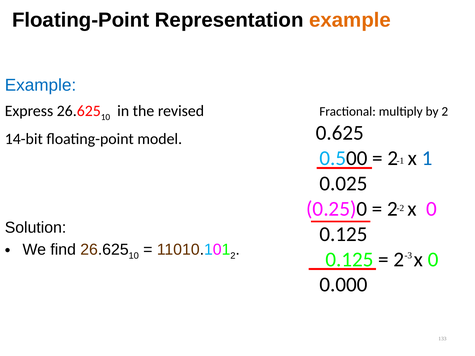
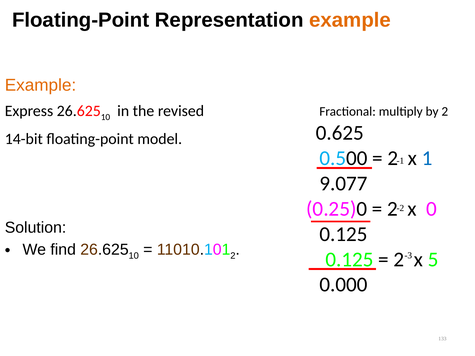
Example colour: blue -> orange (40, 85)
0.025: 0.025 -> 9.077 (343, 184)
0: 0 -> 5 (433, 260)
